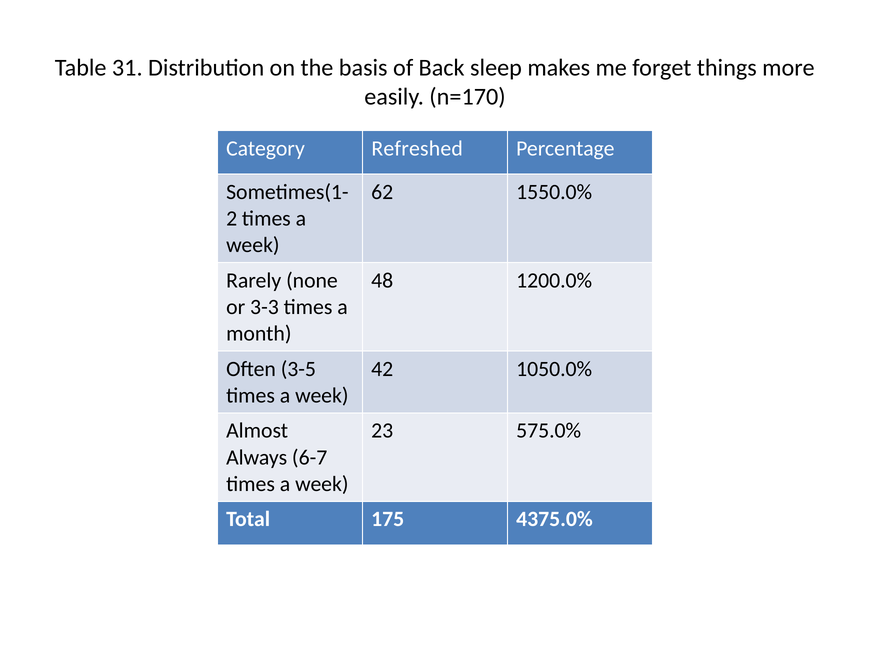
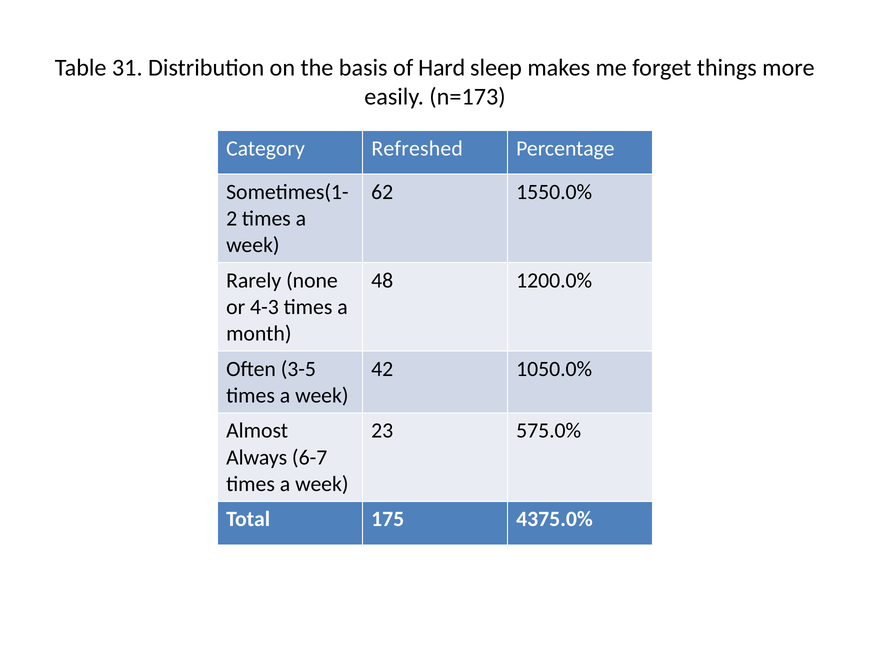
Back: Back -> Hard (442, 68)
n=170: n=170 -> n=173 (467, 97)
3-3: 3-3 -> 4-3 (264, 307)
